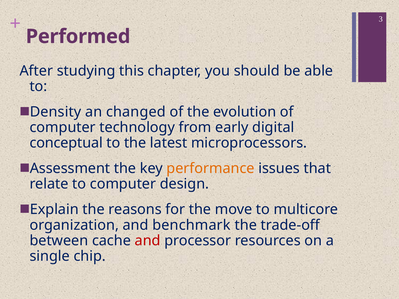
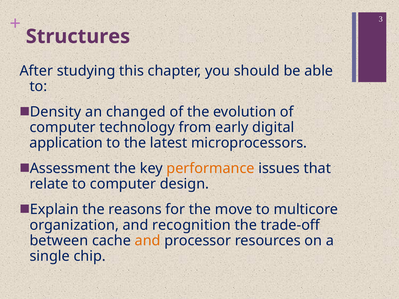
Performed: Performed -> Structures (78, 36)
conceptual: conceptual -> application (66, 143)
benchmark: benchmark -> recognition (192, 225)
and colour: red -> orange (148, 241)
